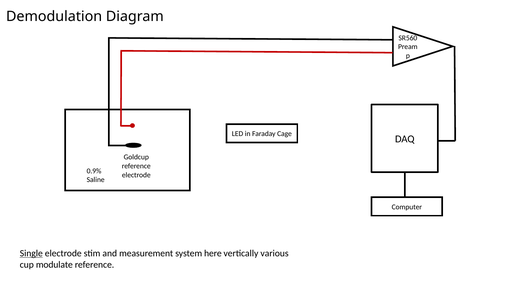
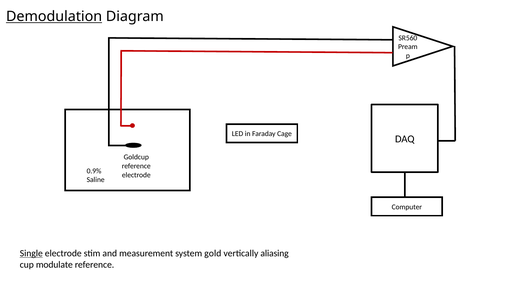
Demodulation underline: none -> present (54, 17)
here: here -> gold (213, 253)
various: various -> aliasing (275, 253)
